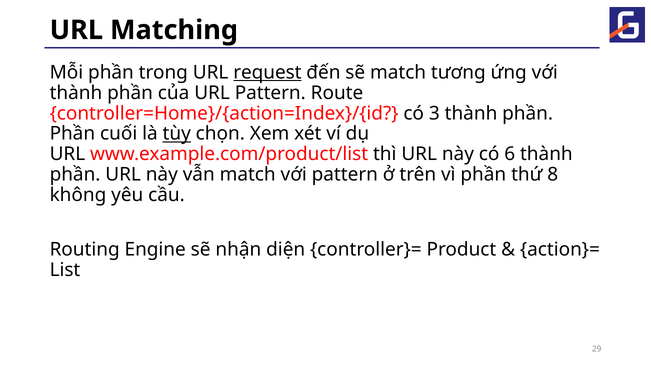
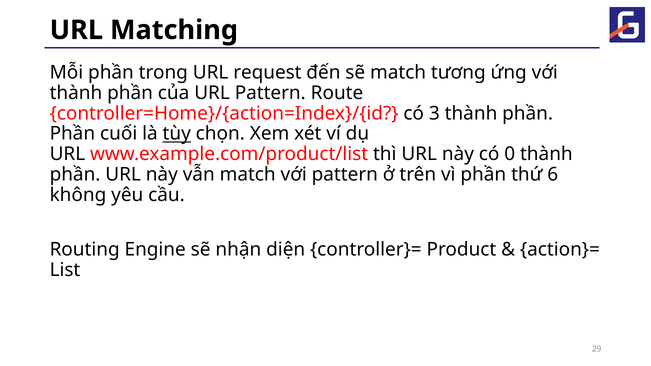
request underline: present -> none (267, 72)
6: 6 -> 0 (510, 154)
8: 8 -> 6 (553, 175)
